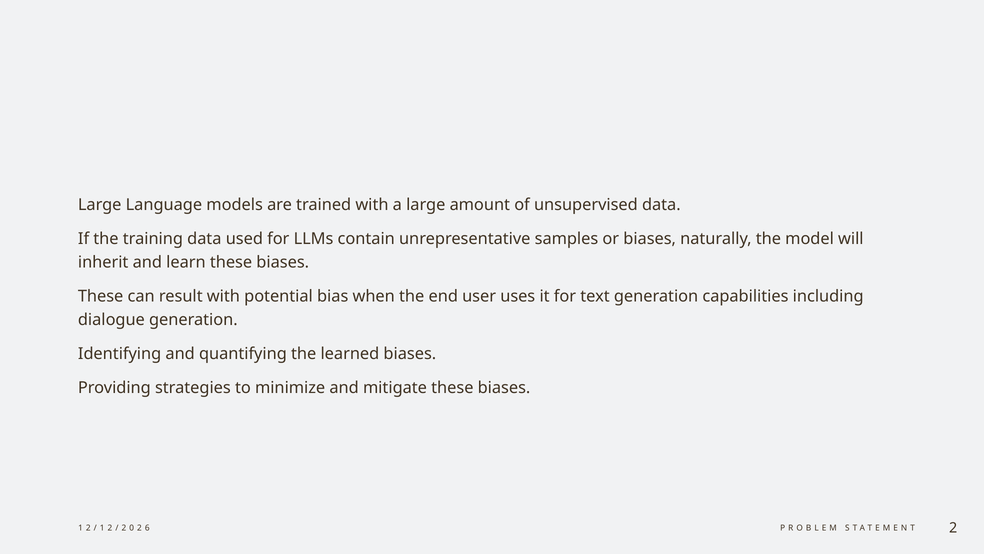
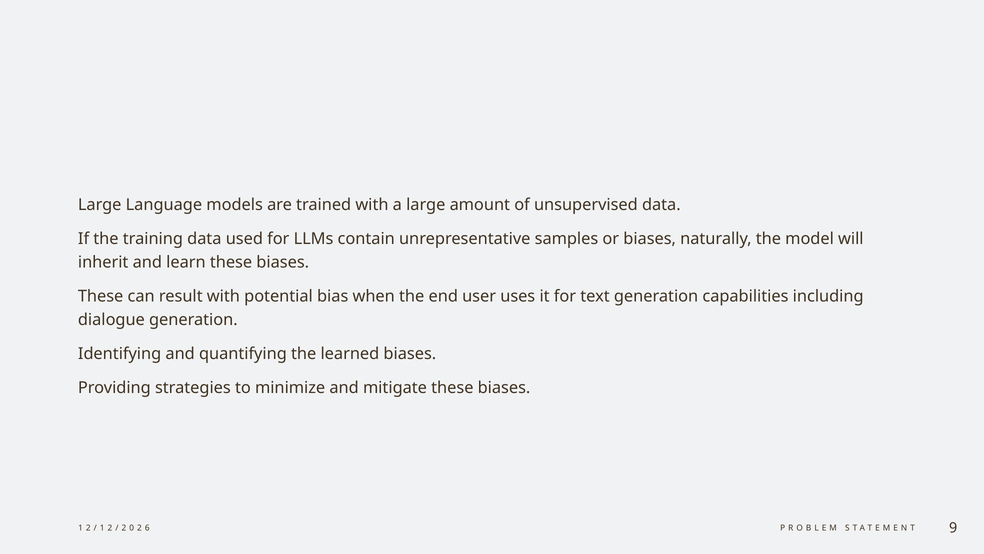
2: 2 -> 9 (953, 528)
